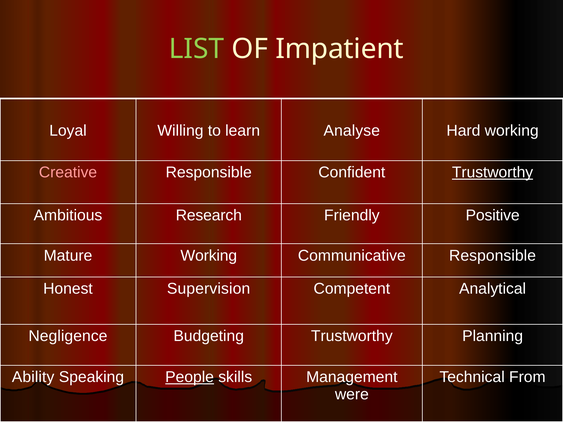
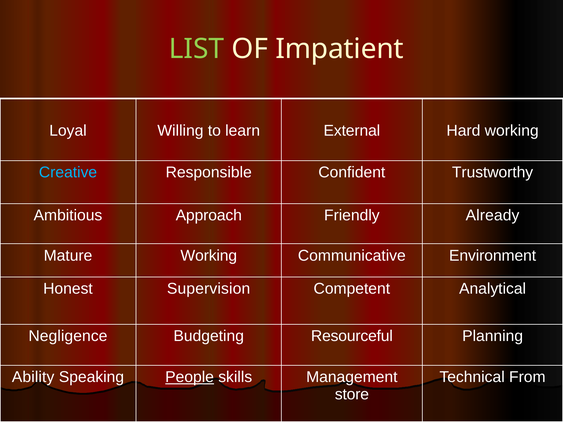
Analyse: Analyse -> External (352, 131)
Creative colour: pink -> light blue (68, 172)
Trustworthy underline: present -> none (493, 172)
Research: Research -> Approach (209, 216)
Positive: Positive -> Already (493, 216)
Communicative Responsible: Responsible -> Environment (493, 256)
Budgeting Trustworthy: Trustworthy -> Resourceful (352, 336)
were: were -> store (352, 395)
